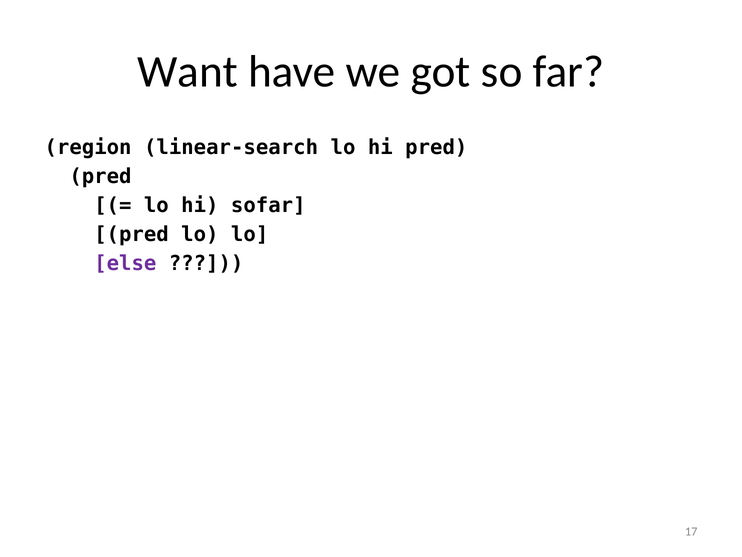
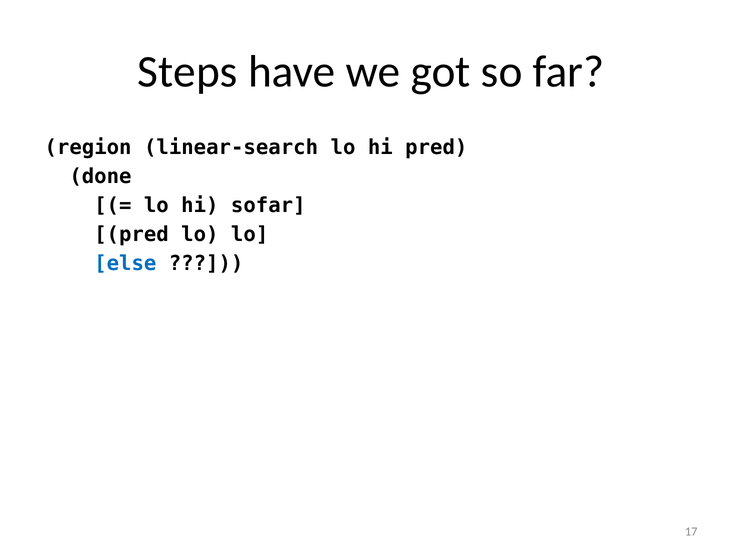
Want: Want -> Steps (187, 72)
pred: pred -> done (100, 176)
else colour: purple -> blue (125, 263)
